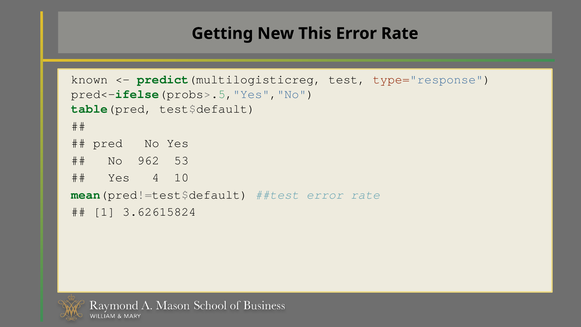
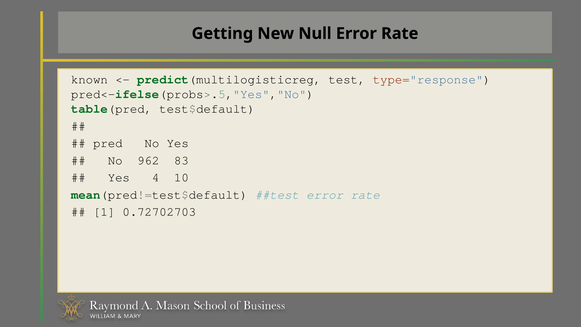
This: This -> Null (315, 33)
53: 53 -> 83 (181, 160)
3.62615824: 3.62615824 -> 0.72702703 (159, 212)
